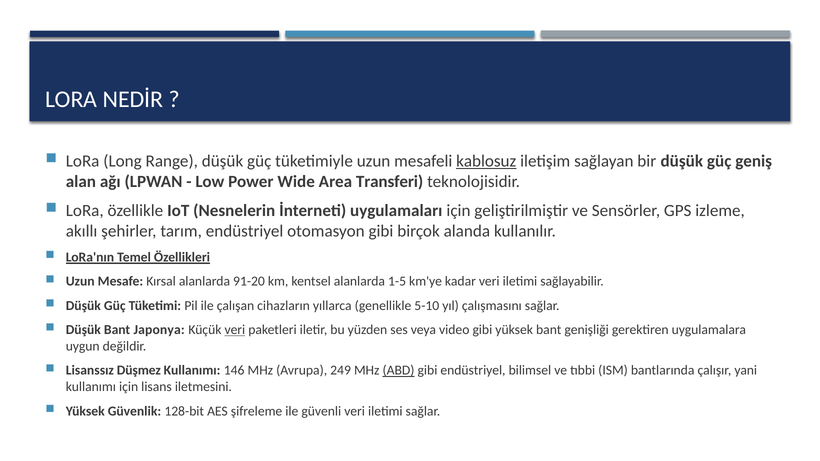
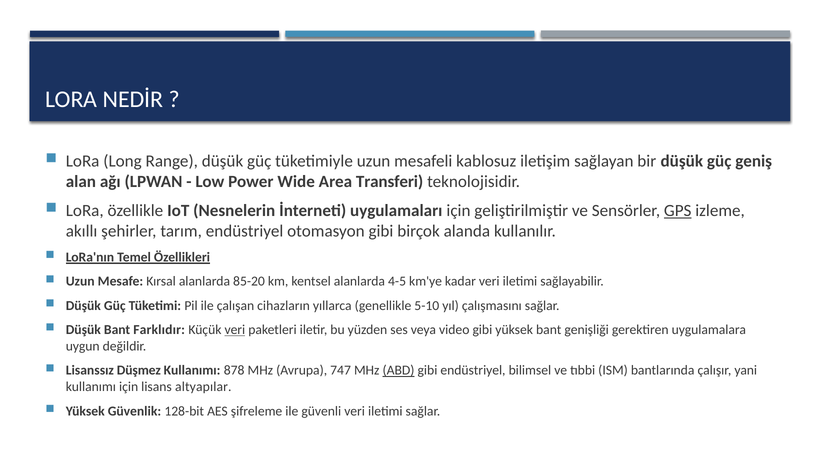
kablosuz underline: present -> none (486, 161)
GPS underline: none -> present (678, 211)
91-20: 91-20 -> 85-20 (249, 282)
1-5: 1-5 -> 4-5 (397, 282)
Japonya: Japonya -> Farklıdır (159, 330)
146: 146 -> 878 (234, 371)
249: 249 -> 747 (341, 371)
iletmesini: iletmesini -> altyapılar (203, 387)
